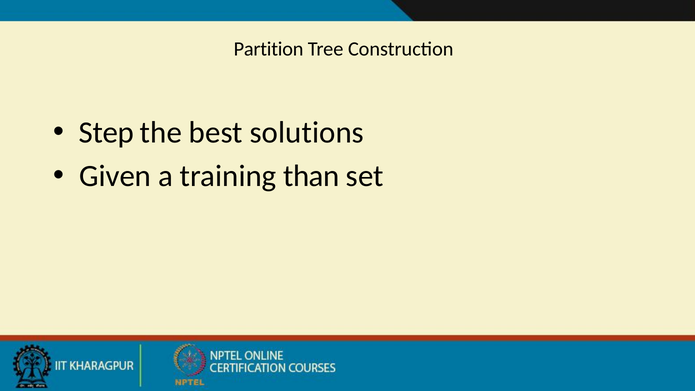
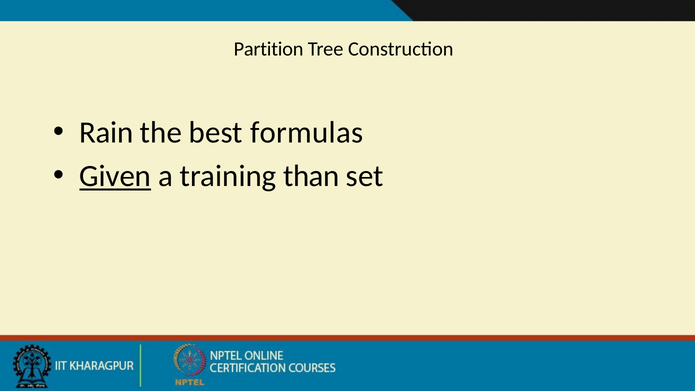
Step: Step -> Rain (106, 133)
solutions: solutions -> formulas (307, 133)
Given underline: none -> present (115, 176)
